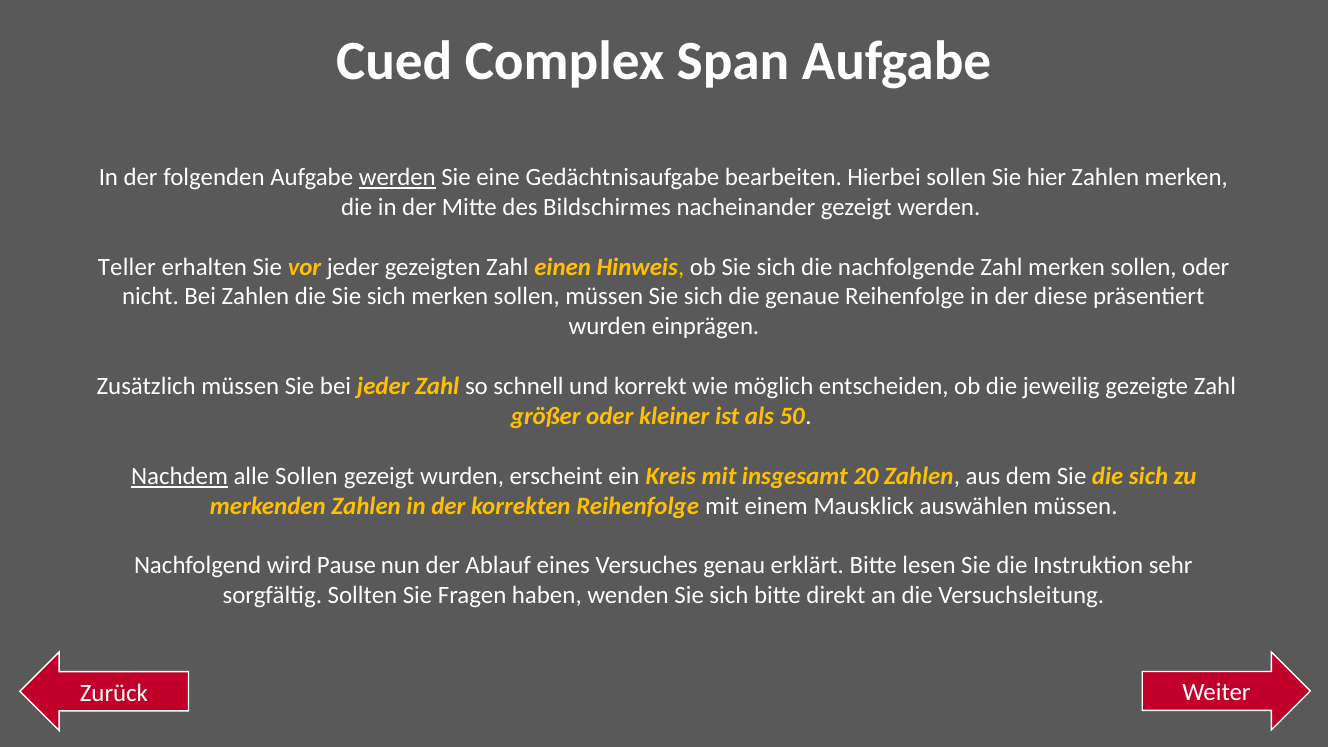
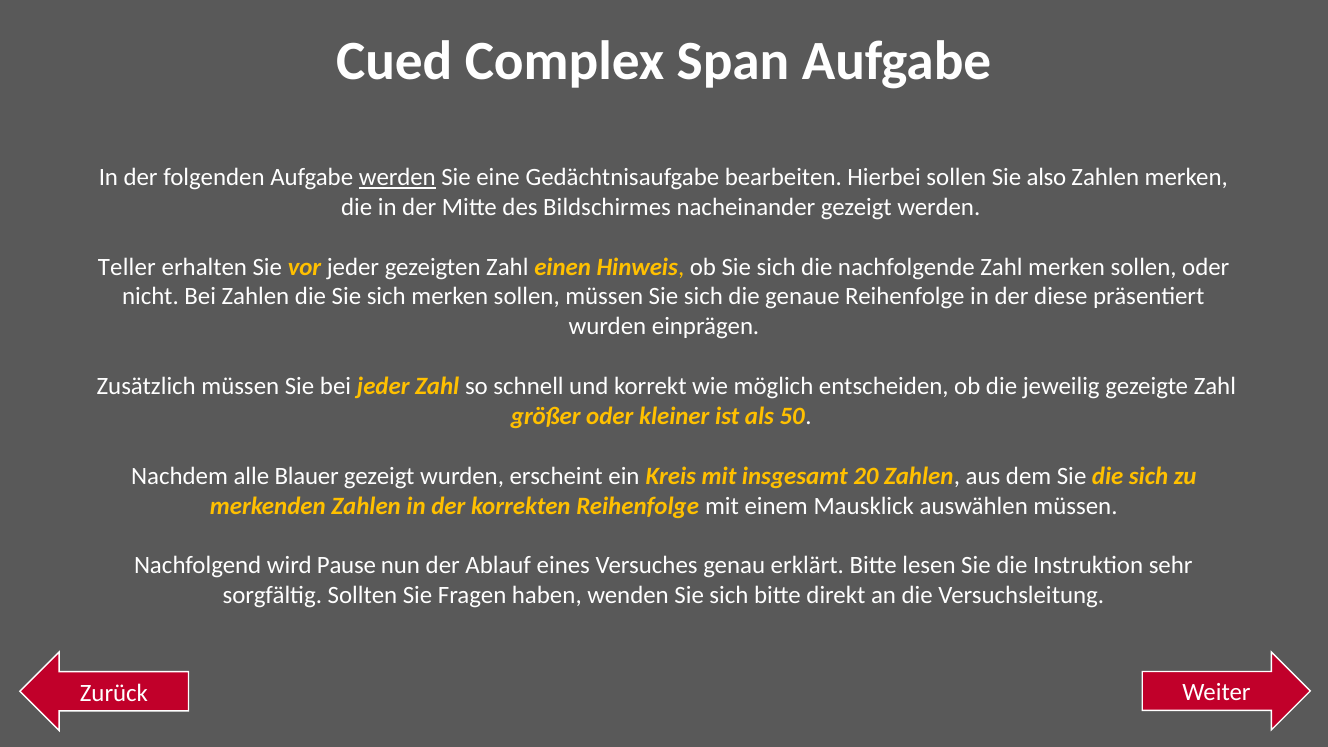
hier: hier -> also (1046, 177)
Nachdem underline: present -> none (180, 476)
alle Sollen: Sollen -> Blauer (307, 476)
